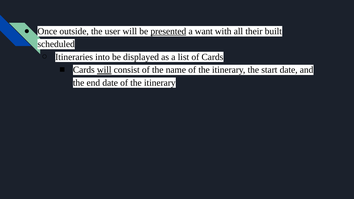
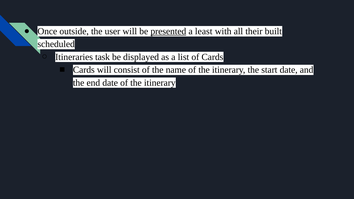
want: want -> least (204, 31)
into: into -> task (103, 57)
will underline: present -> none (104, 70)
